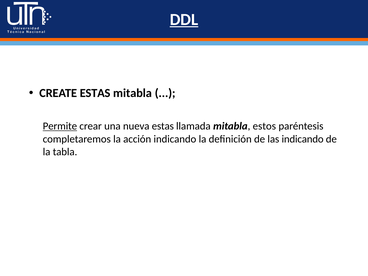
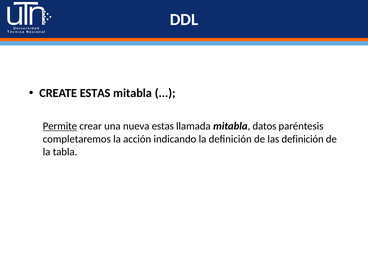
DDL underline: present -> none (184, 19)
estos: estos -> datos (264, 126)
las indicando: indicando -> definición (303, 139)
